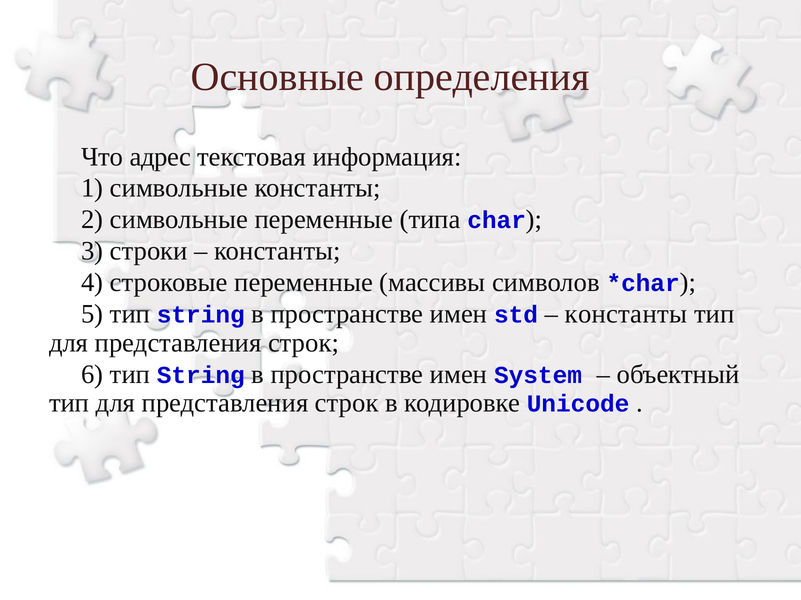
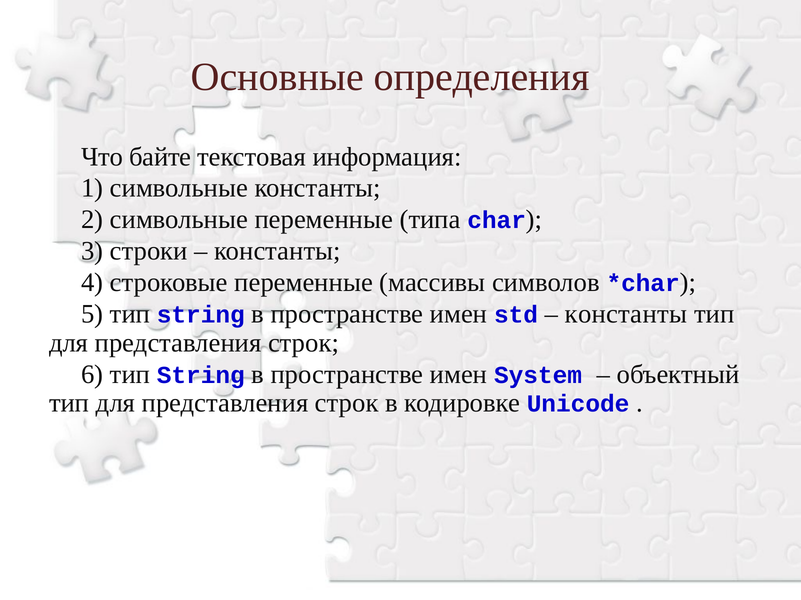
адрес: адрес -> байте (160, 157)
